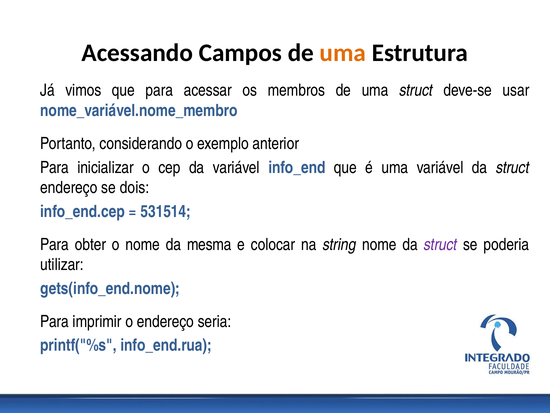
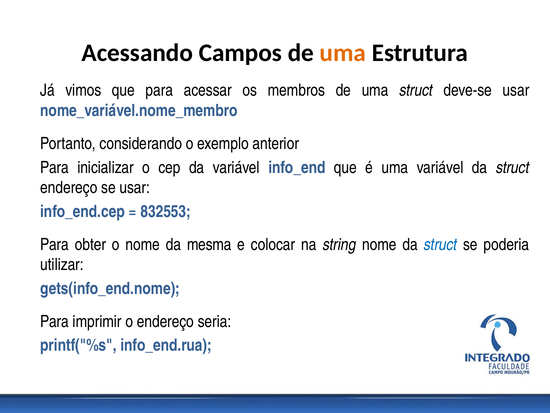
se dois: dois -> usar (135, 187)
531514: 531514 -> 832553 (166, 211)
struct colour: purple -> blue (440, 244)
